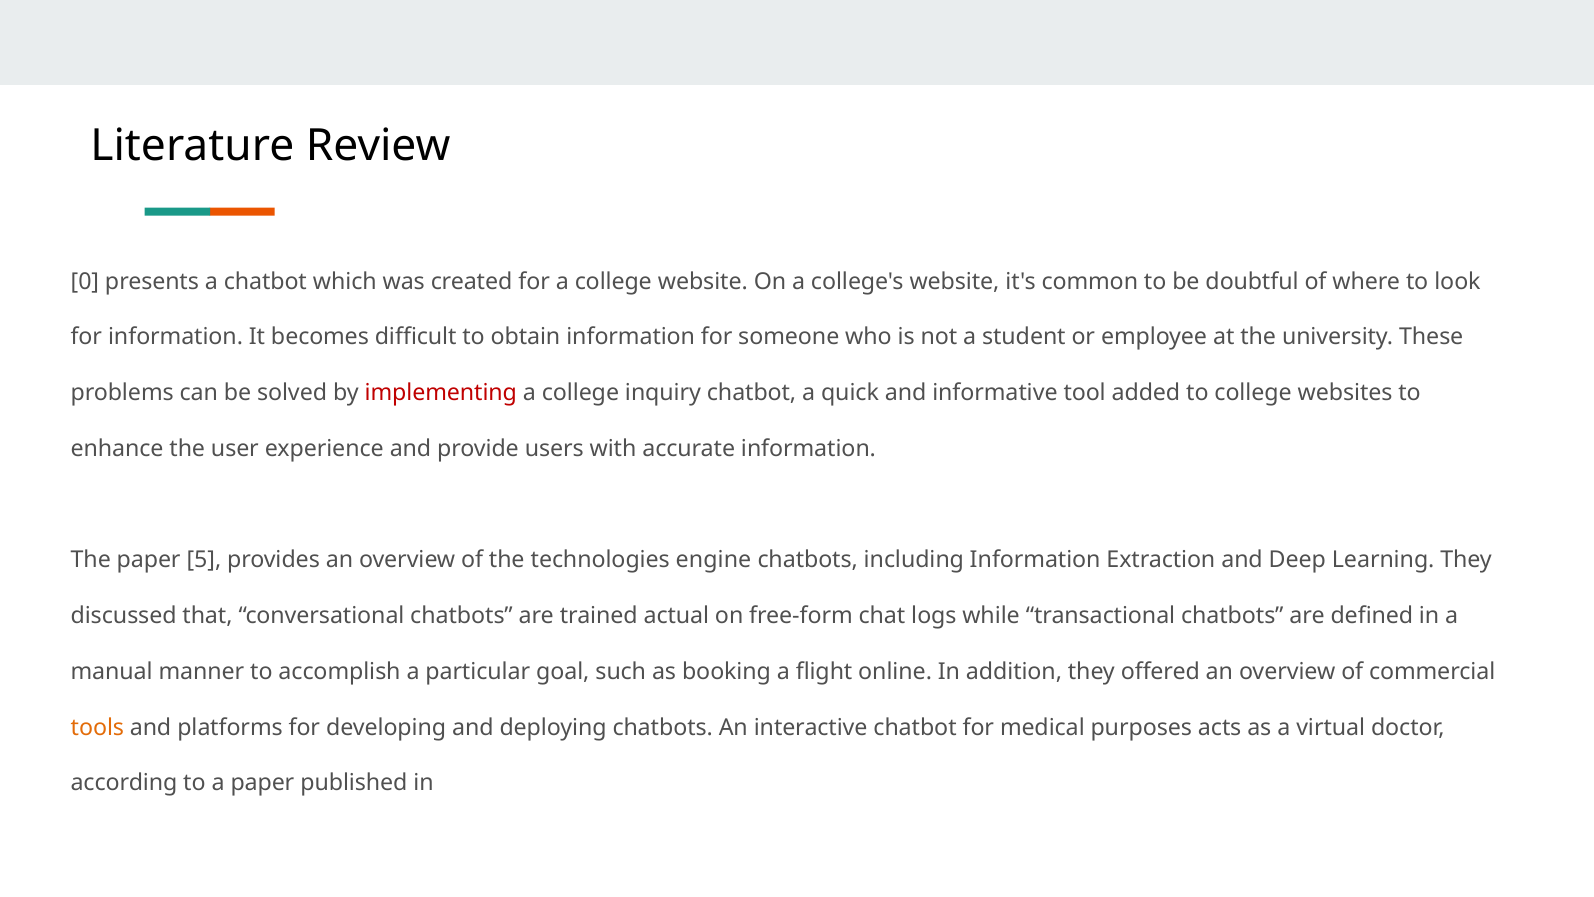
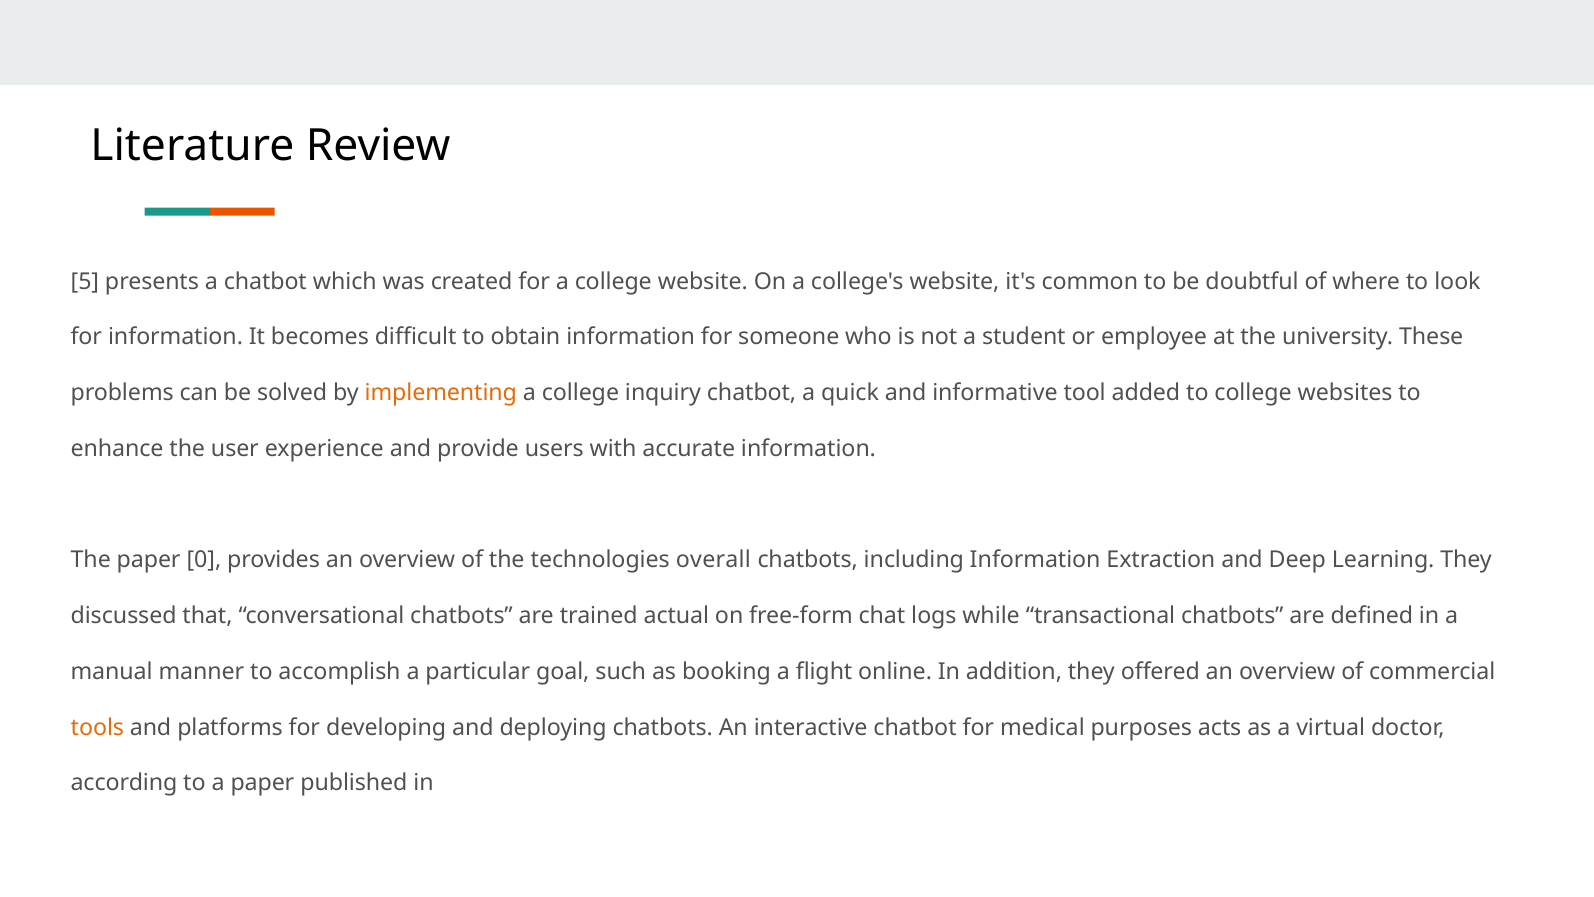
0: 0 -> 5 (85, 281)
implementing colour: red -> orange (441, 393)
5: 5 -> 0 (204, 560)
engine: engine -> overall (713, 560)
